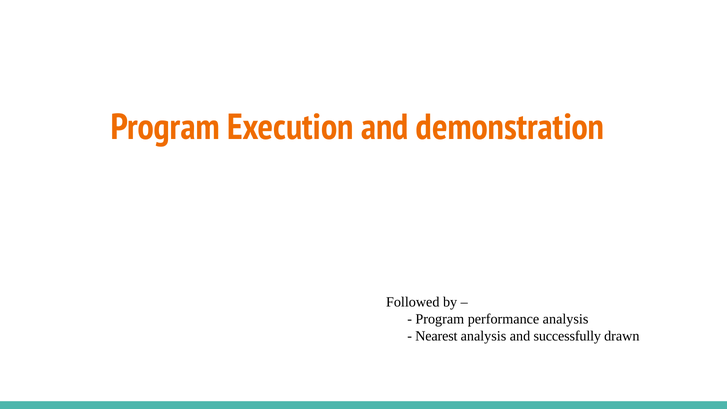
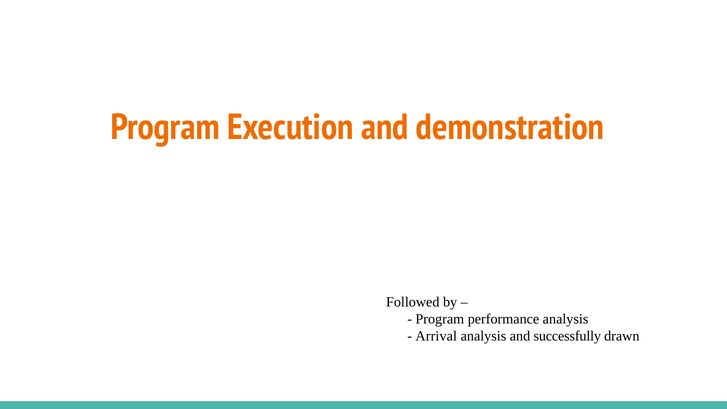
Nearest: Nearest -> Arrival (436, 336)
